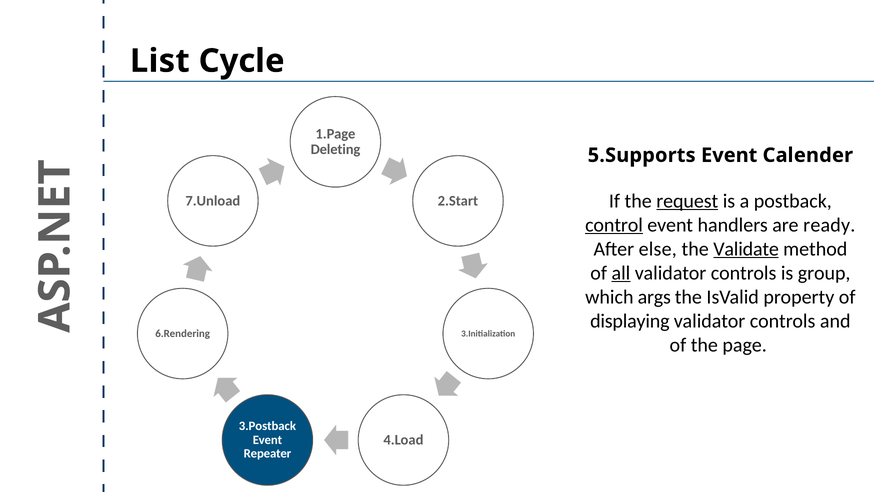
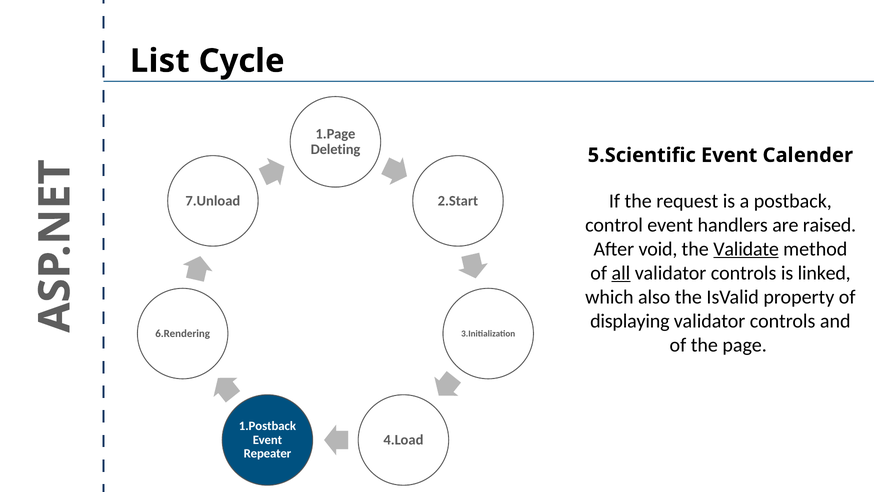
5.Supports: 5.Supports -> 5.Scientific (642, 155)
request underline: present -> none (687, 201)
control underline: present -> none (614, 225)
ready: ready -> raised (830, 225)
else: else -> void (658, 249)
group: group -> linked (824, 273)
args: args -> also (654, 297)
3.Postback: 3.Postback -> 1.Postback (267, 426)
